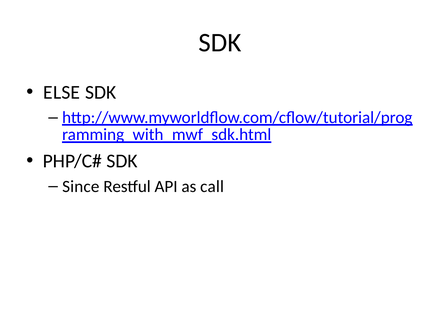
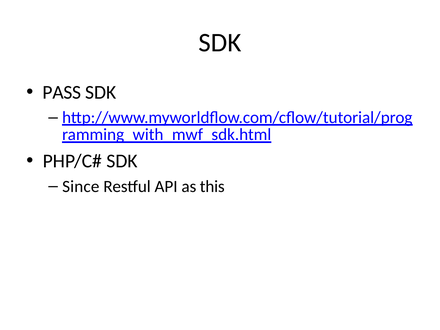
ELSE: ELSE -> PASS (62, 92)
call: call -> this (212, 186)
